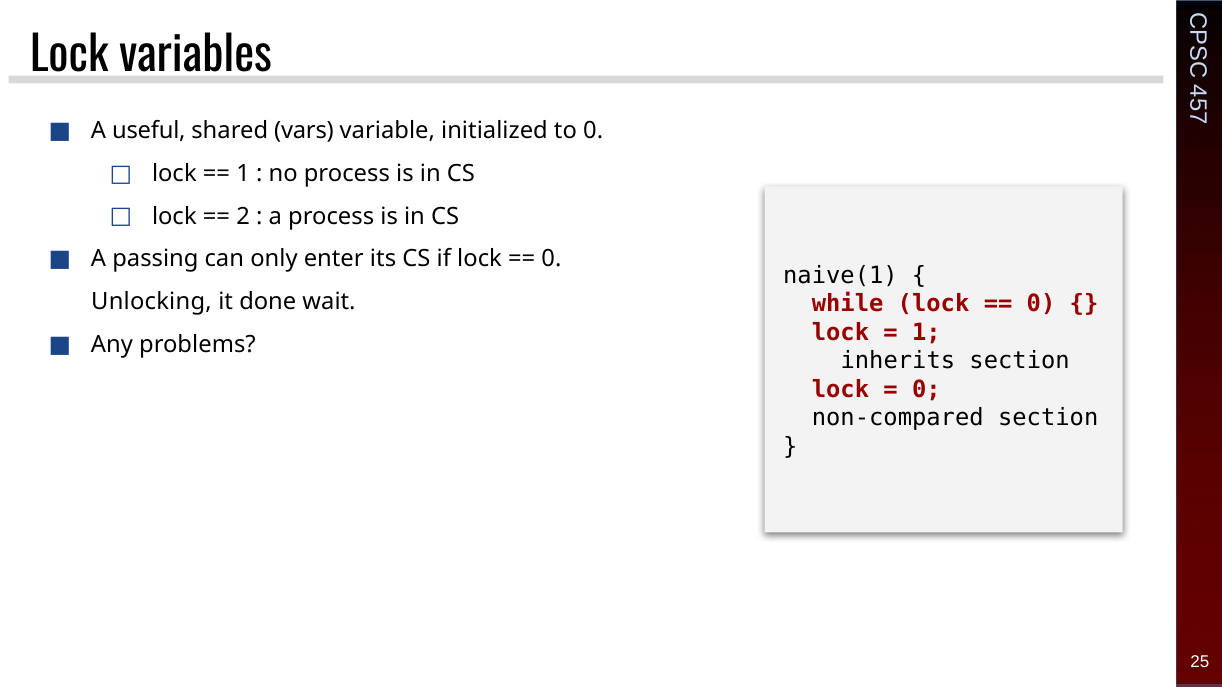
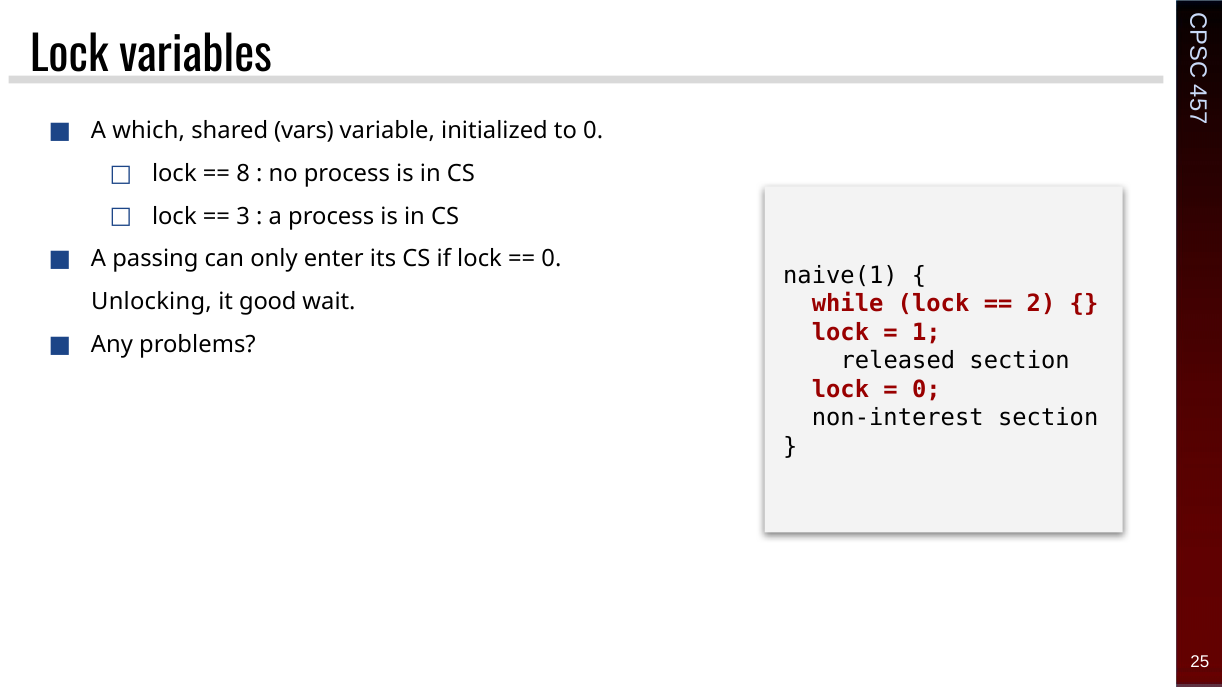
useful: useful -> which (149, 131)
1: 1 -> 8 (243, 174)
2: 2 -> 3 (243, 216)
0: 0 -> 2 (1041, 304)
done: done -> good (268, 302)
inherits: inherits -> released (898, 361)
non-compared: non-compared -> non-interest (898, 418)
